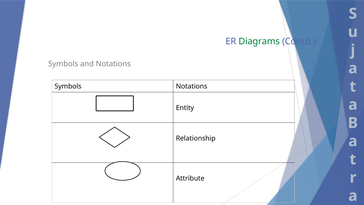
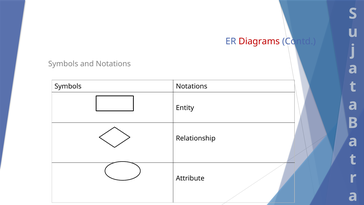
Diagrams colour: green -> red (259, 41)
